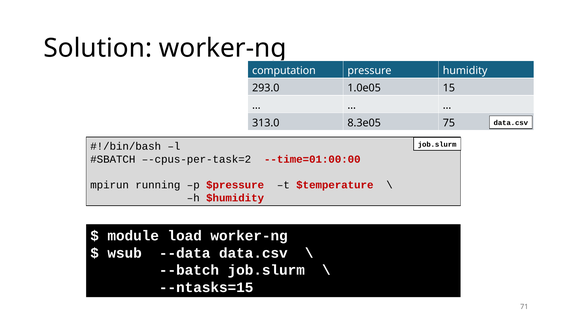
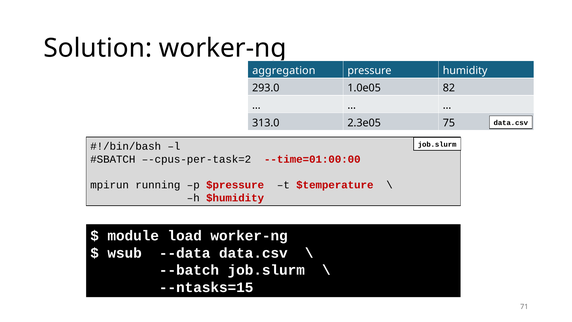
computation: computation -> aggregation (284, 71)
15: 15 -> 82 (449, 88)
8.3e05: 8.3e05 -> 2.3e05 (364, 123)
